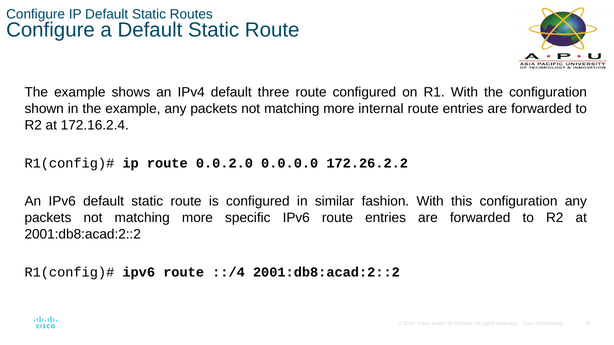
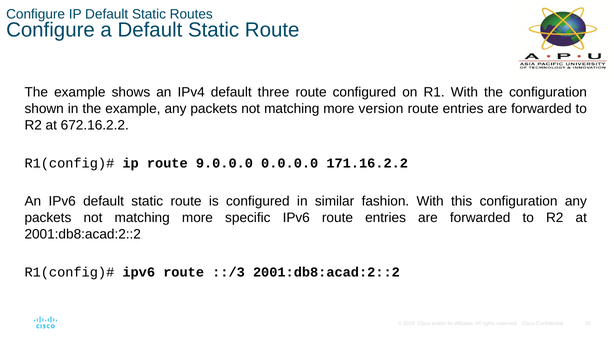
internal: internal -> version (381, 109)
172.16.2.4: 172.16.2.4 -> 672.16.2.2 (95, 125)
0.0.2.0: 0.0.2.0 -> 9.0.0.0 (224, 163)
172.26.2.2: 172.26.2.2 -> 171.16.2.2 (367, 163)
::/4: ::/4 -> ::/3 (229, 273)
